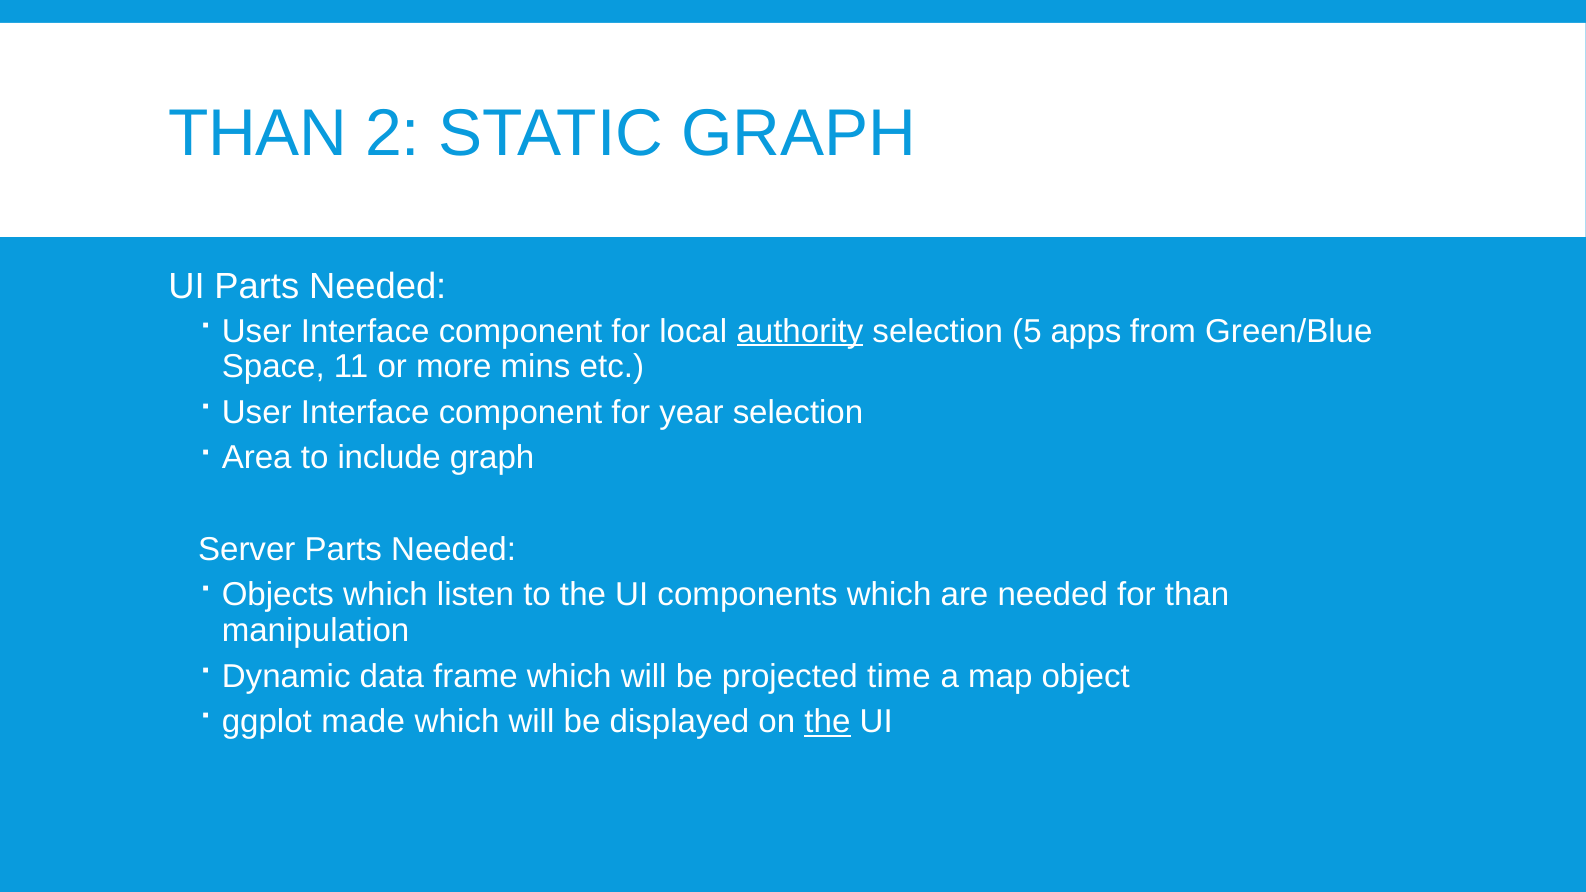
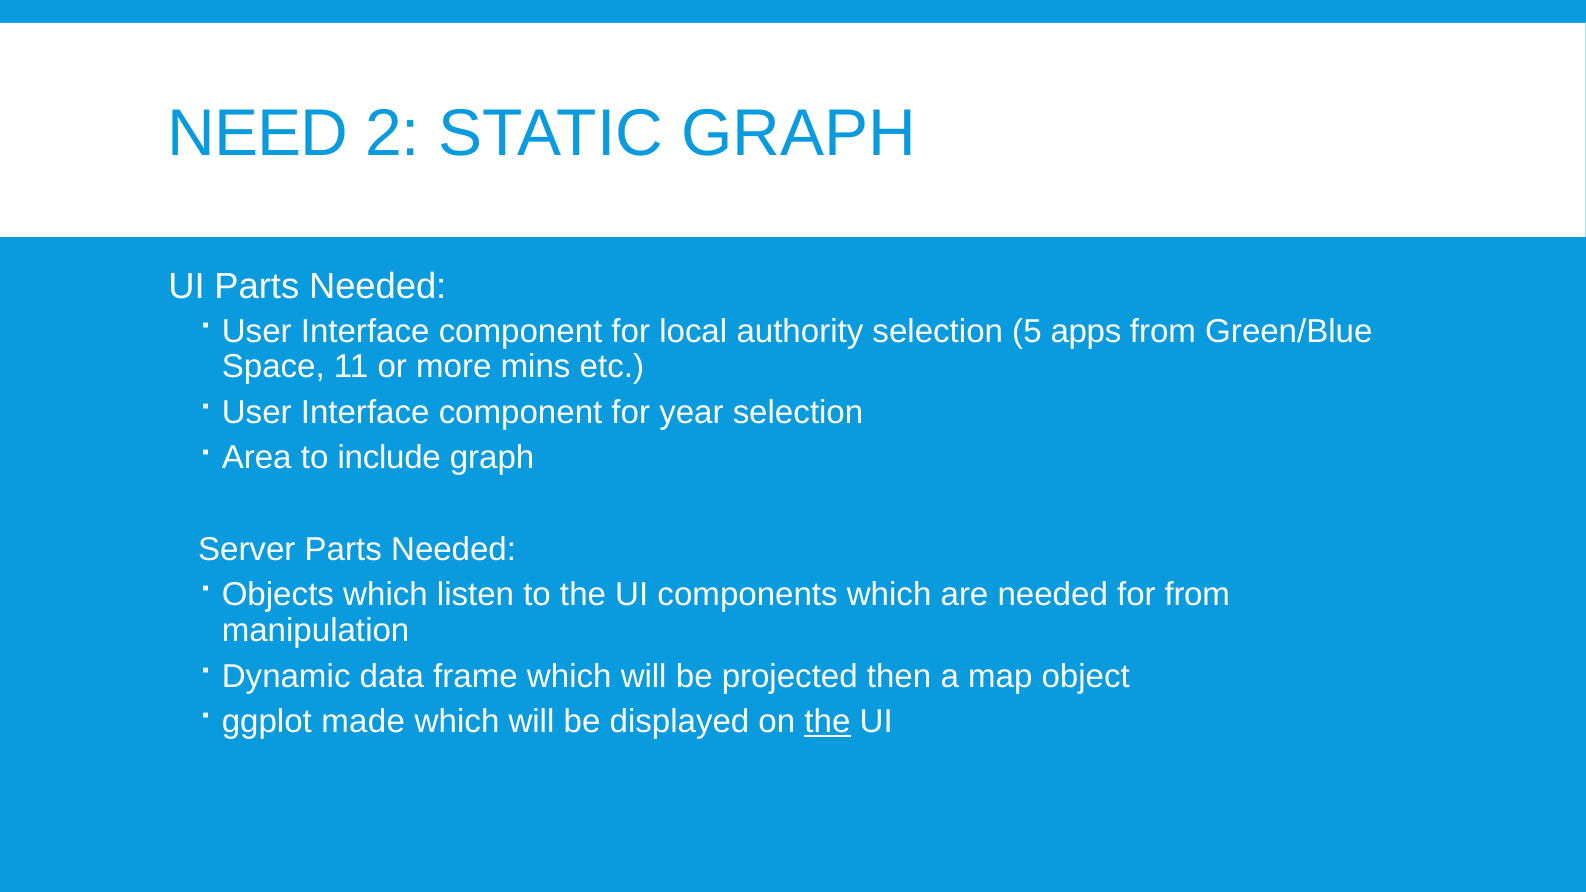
THAN: THAN -> NEED (258, 133)
authority underline: present -> none (800, 331)
for than: than -> from (1197, 595)
time: time -> then (899, 676)
